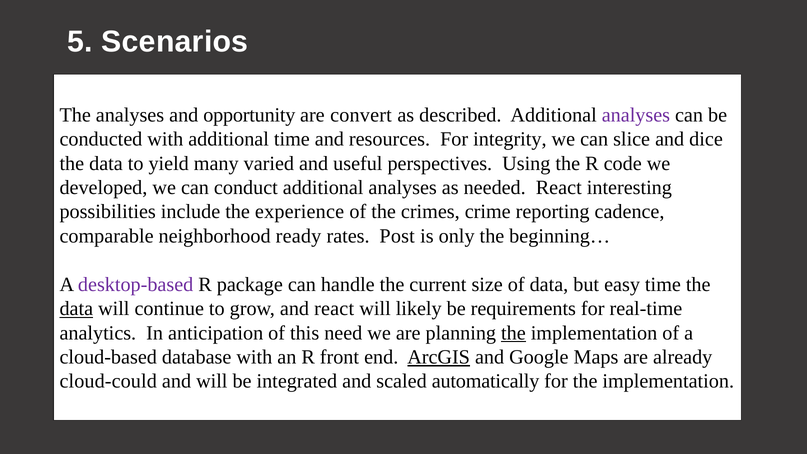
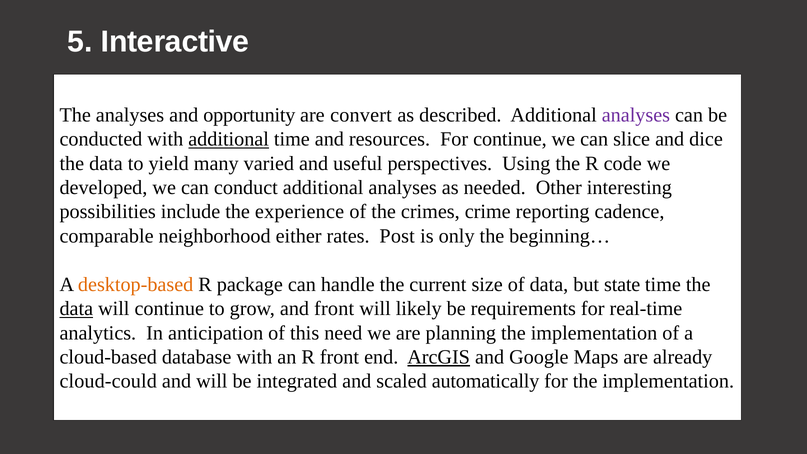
Scenarios: Scenarios -> Interactive (175, 42)
additional underline: none -> present (229, 139)
For integrity: integrity -> continue (510, 139)
needed React: React -> Other (559, 188)
ready: ready -> either (299, 236)
desktop-based colour: purple -> orange (136, 284)
easy: easy -> state (622, 284)
and react: react -> front (334, 309)
the underline: present -> none (513, 333)
